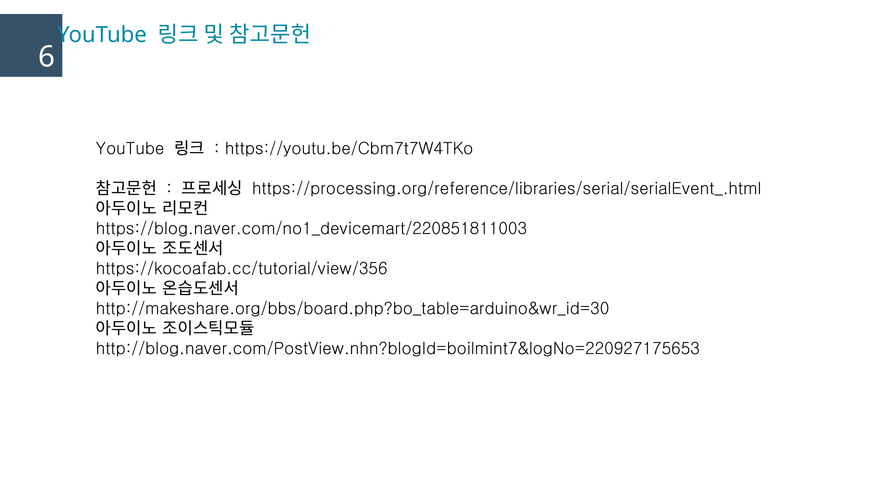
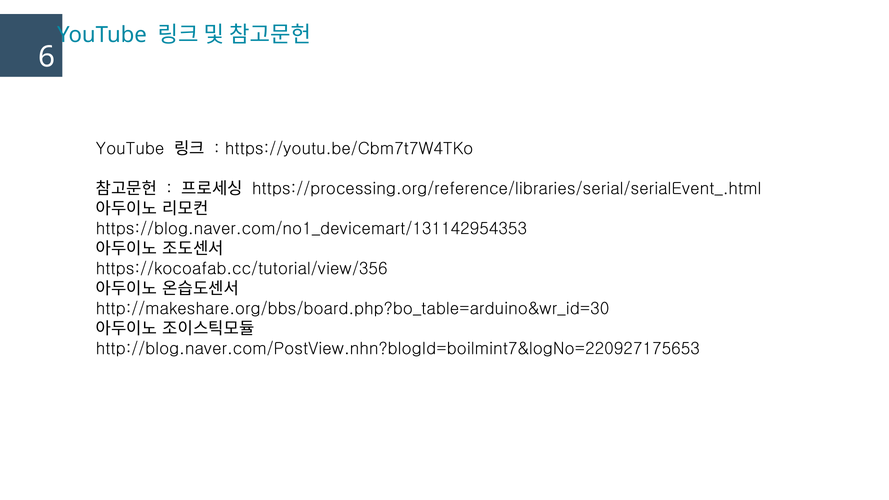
https://blog.naver.com/no1_devicemart/220851811003: https://blog.naver.com/no1_devicemart/220851811003 -> https://blog.naver.com/no1_devicemart/131142954353 (311, 229)
